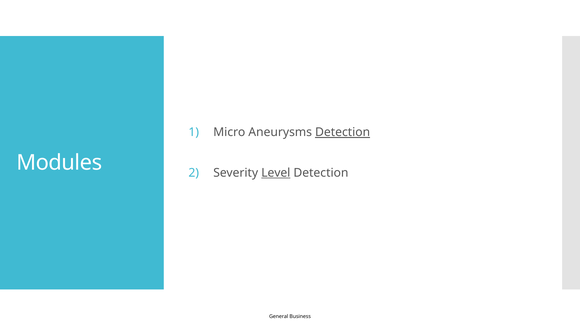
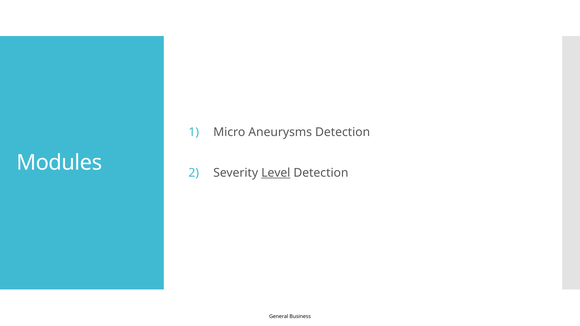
Detection underline: present -> none (343, 132)
